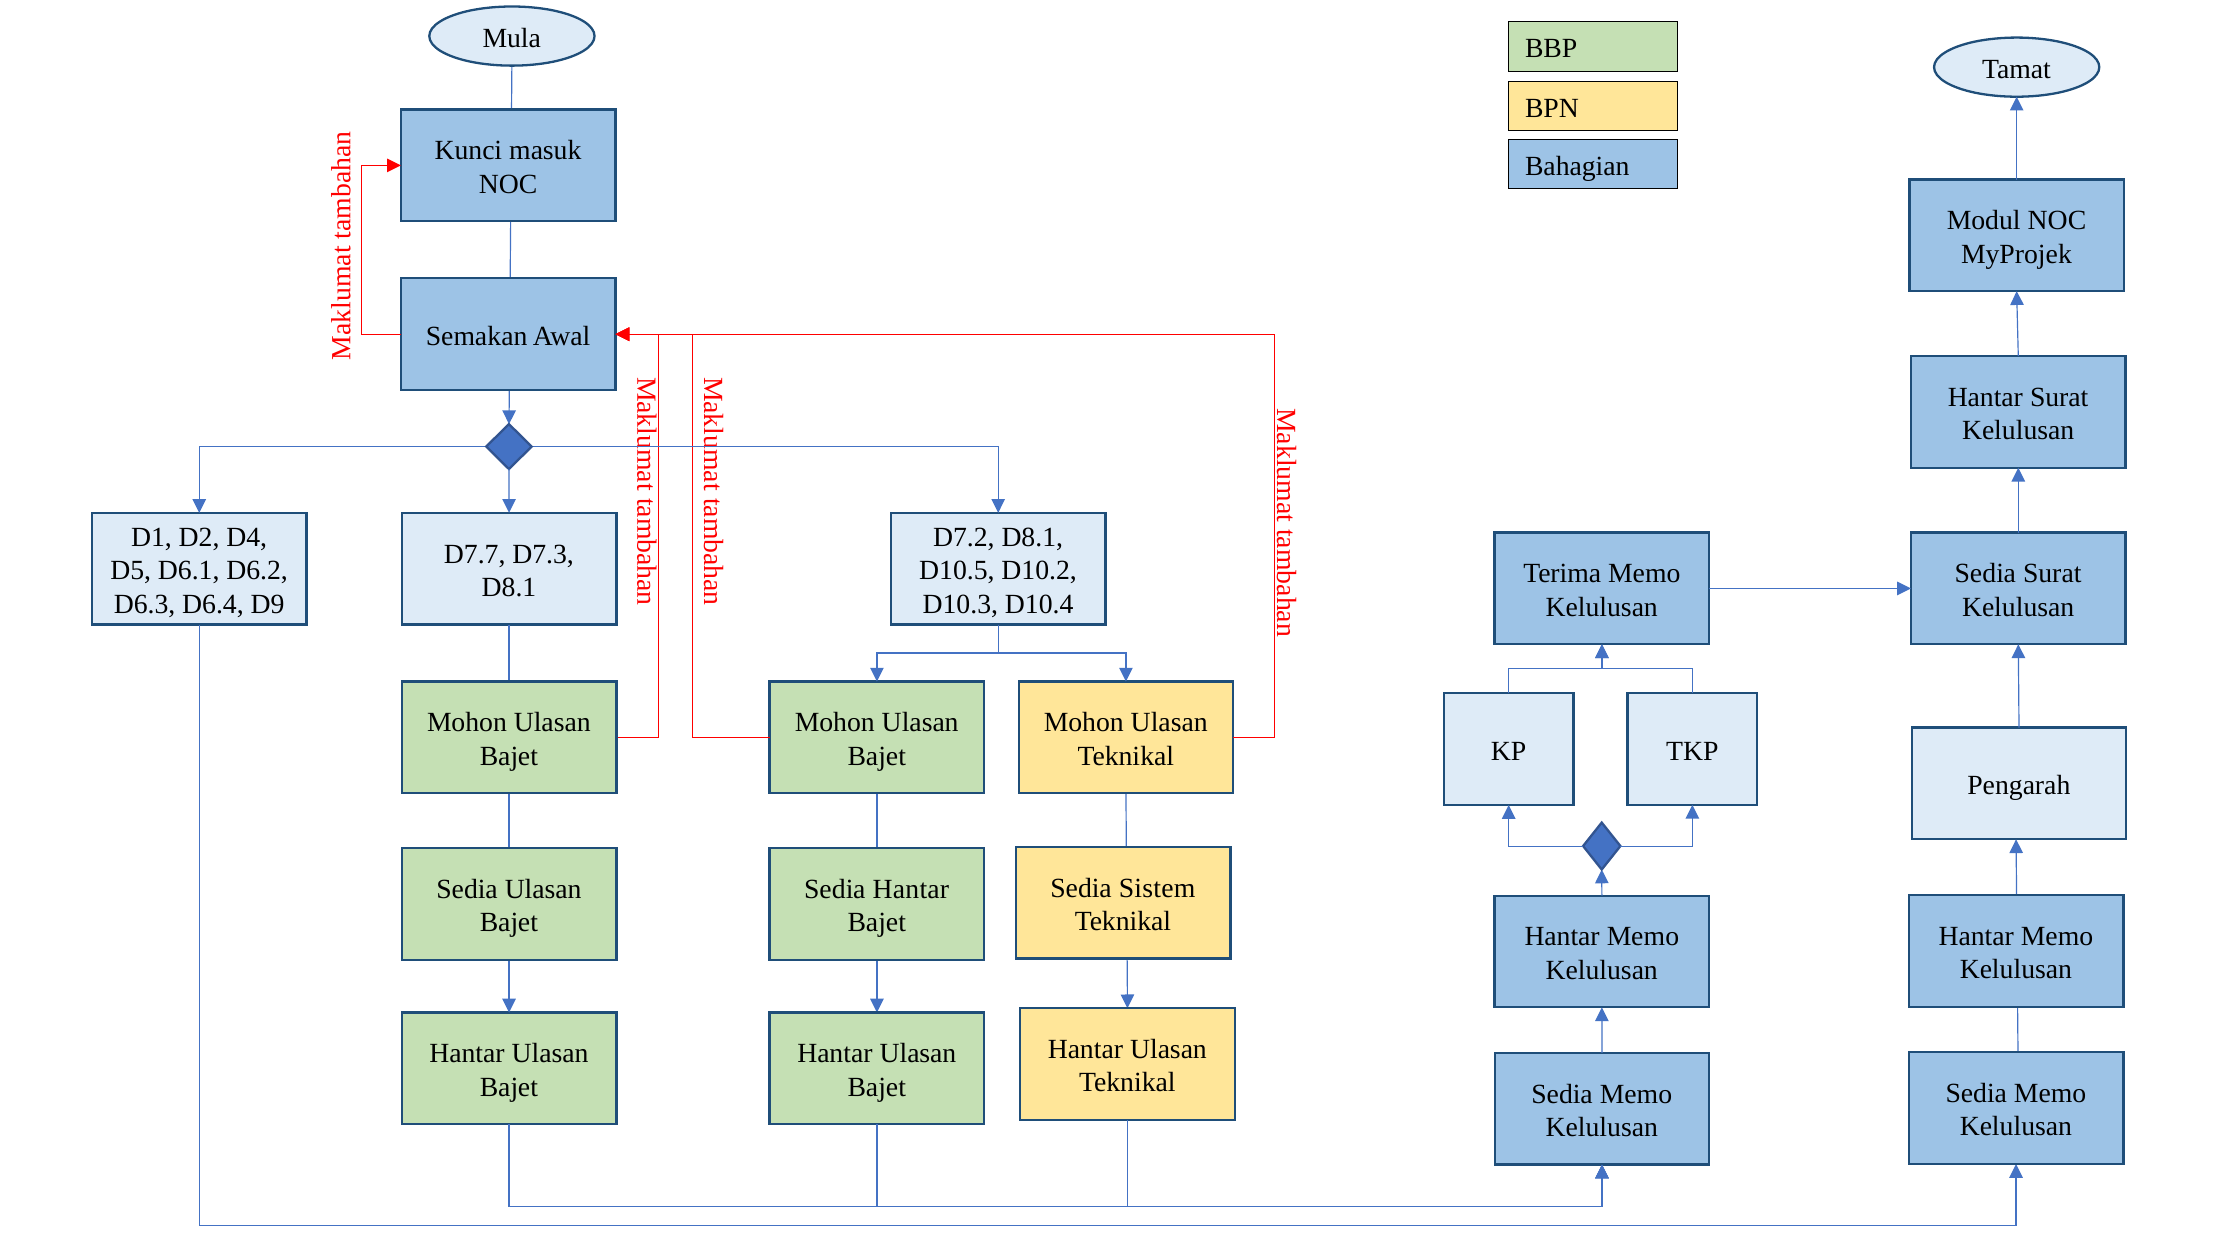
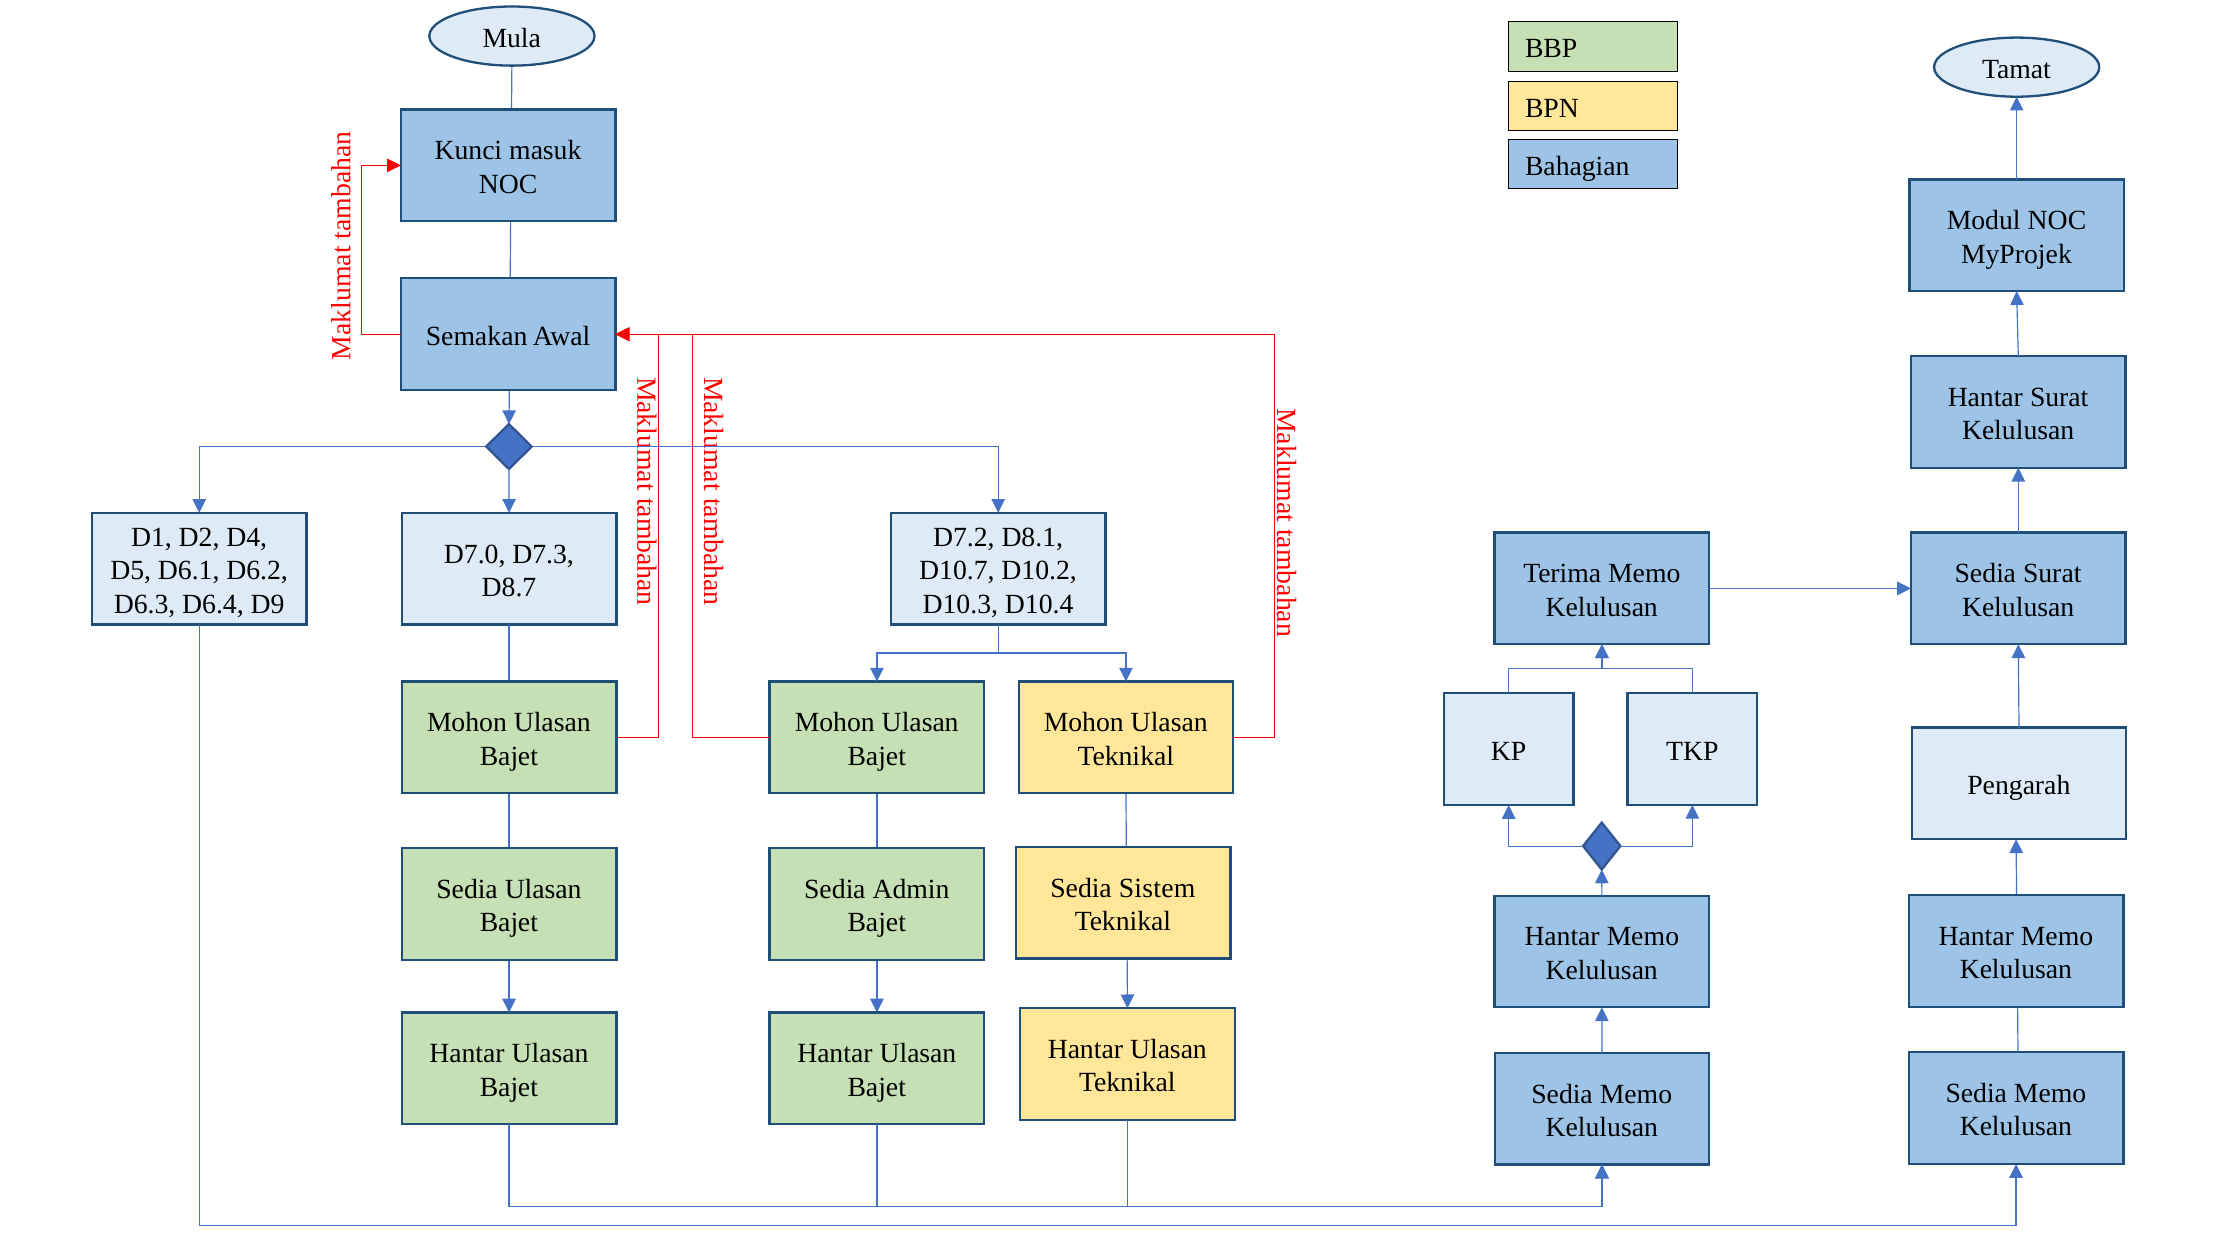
D7.7: D7.7 -> D7.0 (475, 554)
D10.5: D10.5 -> D10.7 (957, 570)
D8.1: D8.1 -> D8.7 (509, 587)
Sedia Hantar: Hantar -> Admin (911, 889)
